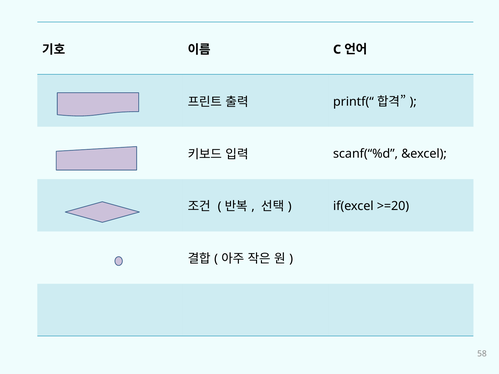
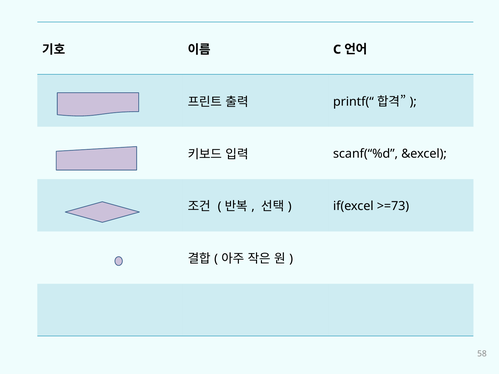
>=20: >=20 -> >=73 (393, 206)
